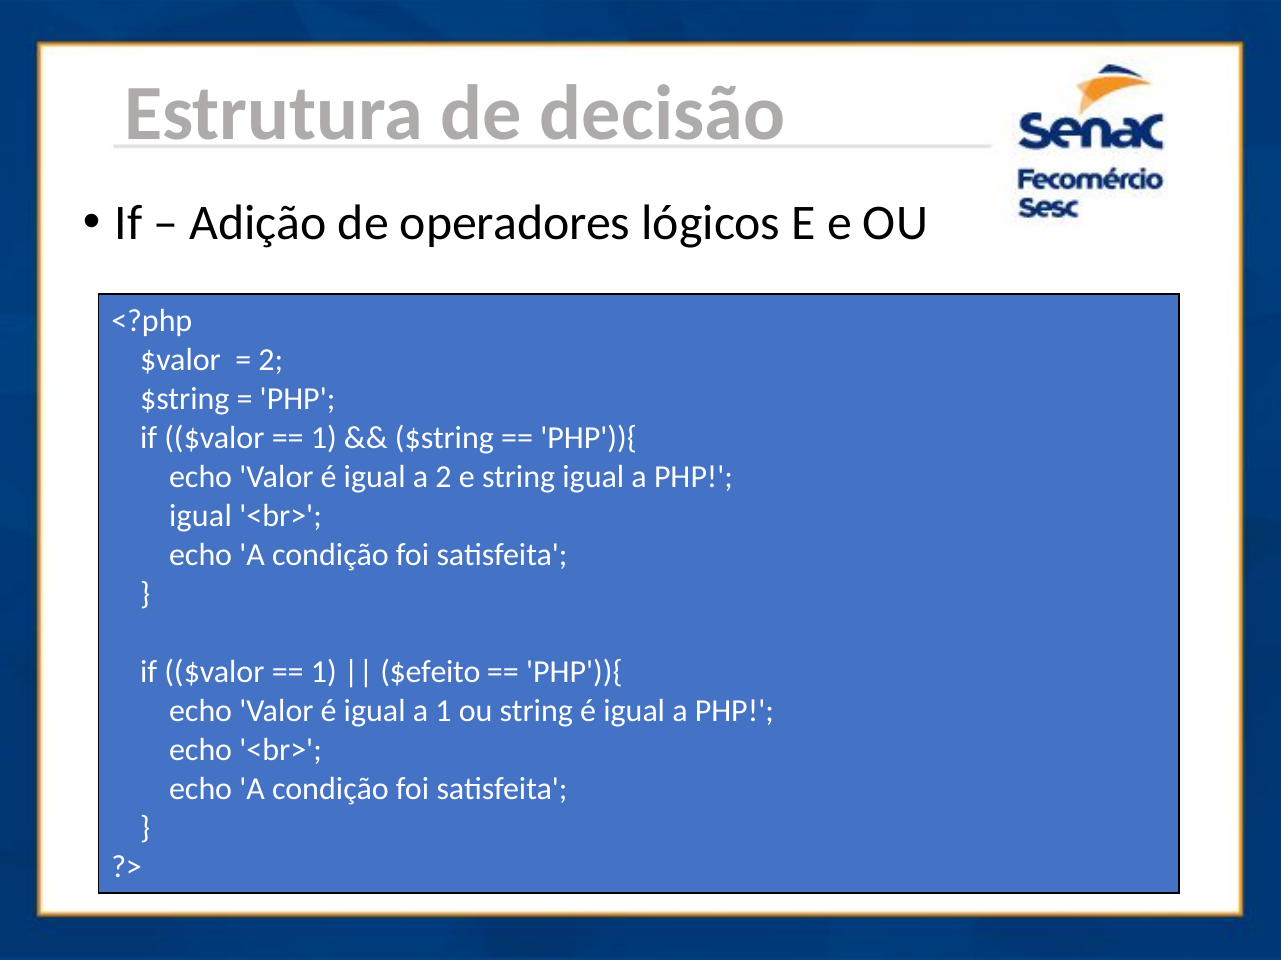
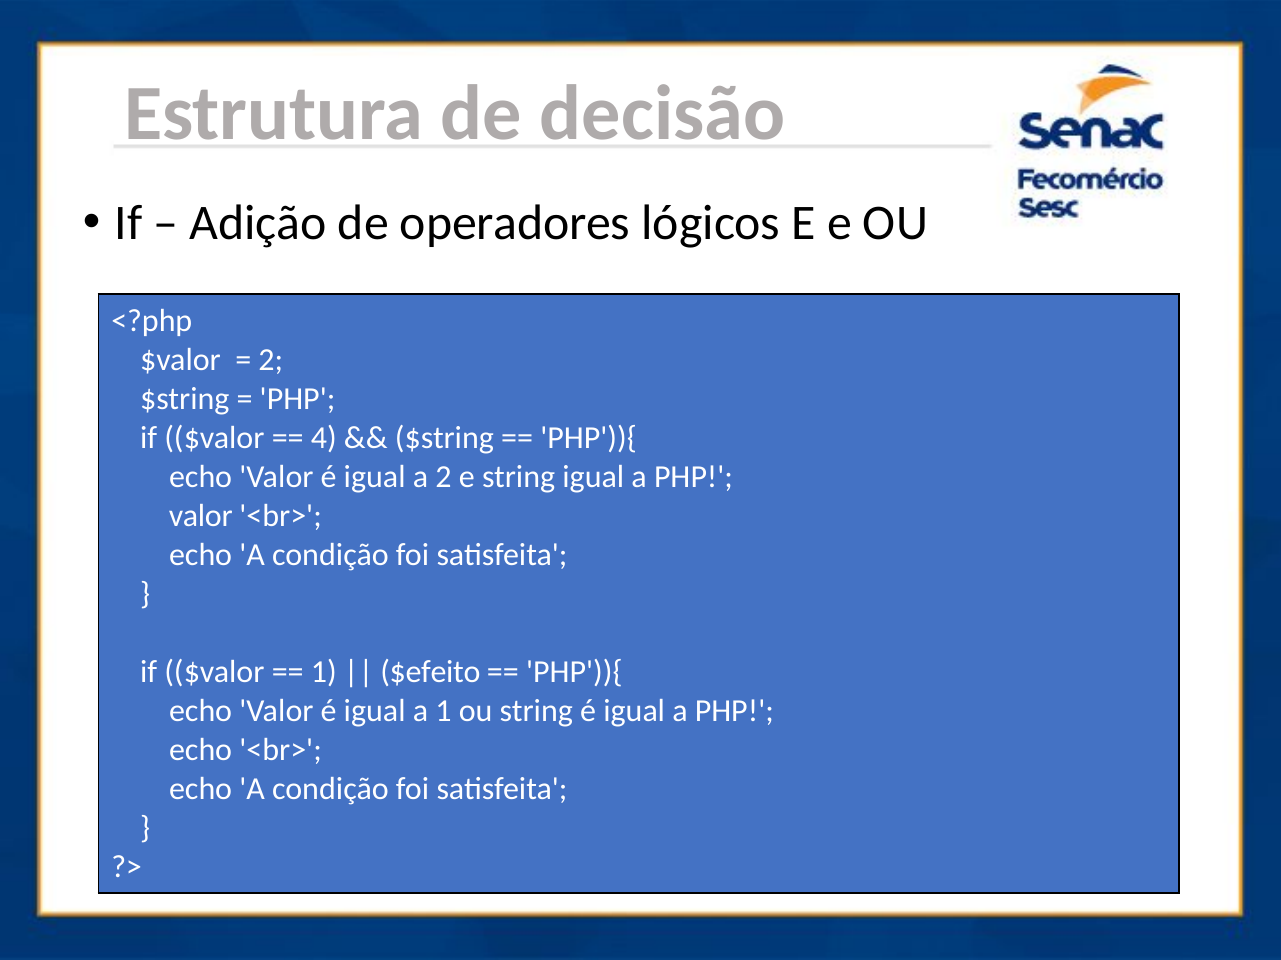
1: 1 -> 4 (324, 438)
igual: igual -> valor (201, 516)
